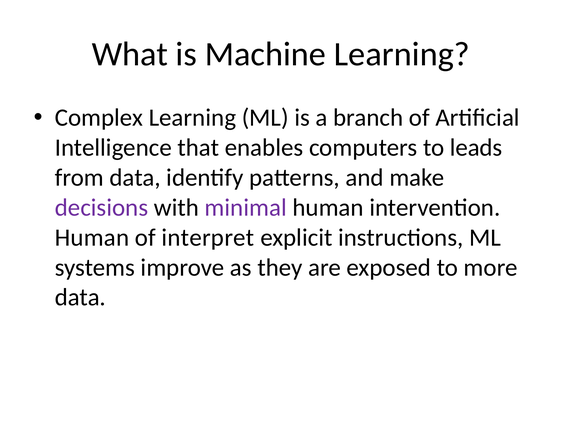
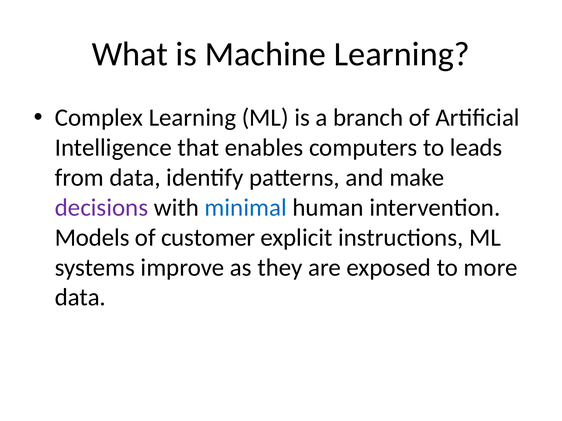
minimal colour: purple -> blue (246, 208)
Human: Human -> Models (92, 238)
interpret: interpret -> customer (208, 238)
